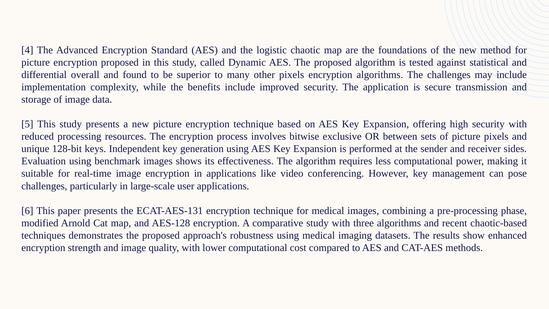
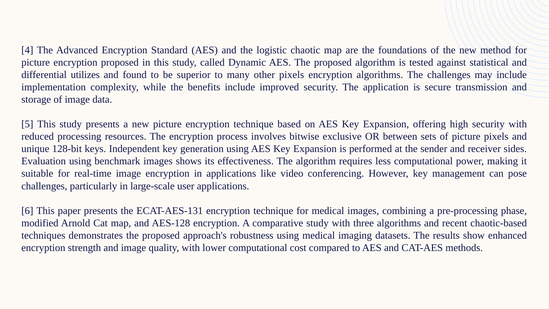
overall: overall -> utilizes (85, 75)
